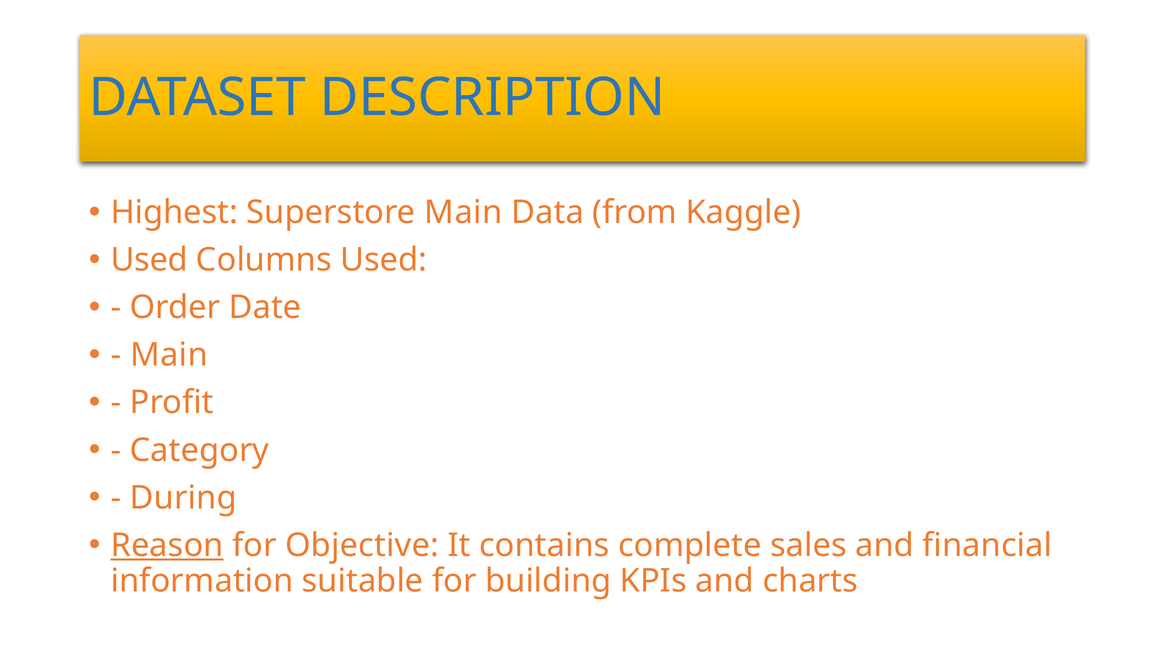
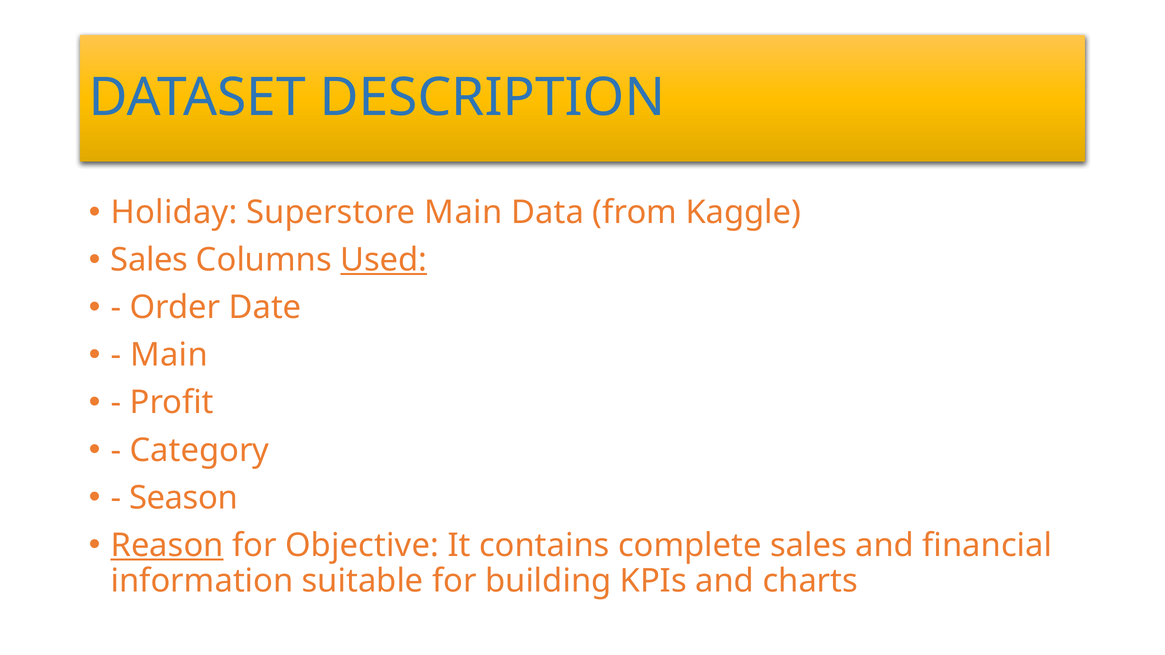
Highest: Highest -> Holiday (174, 213)
Used: Used -> Sales (149, 260)
Used underline: none -> present (384, 260)
During: During -> Season (184, 498)
